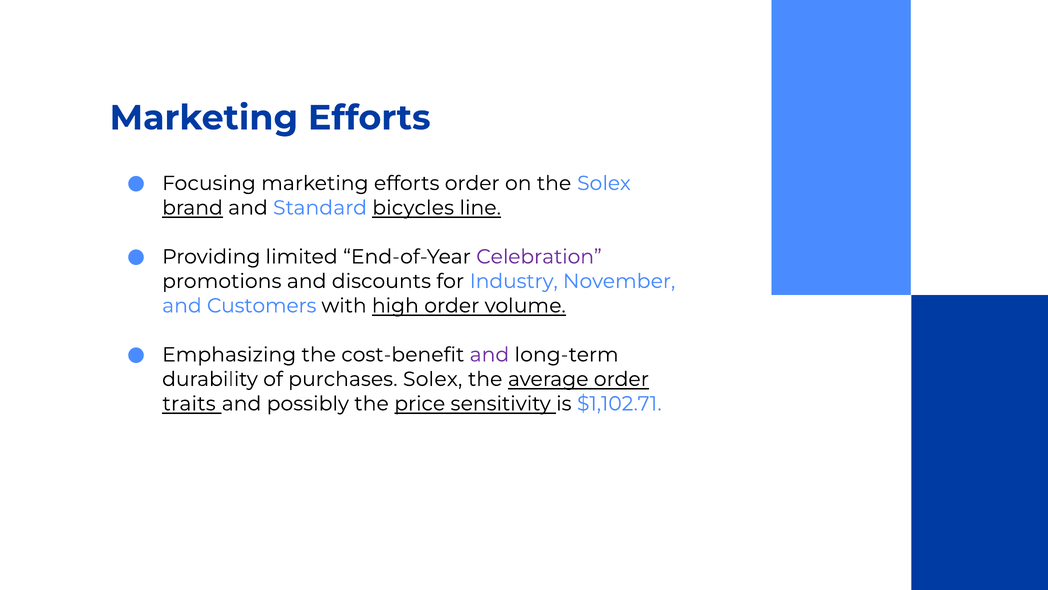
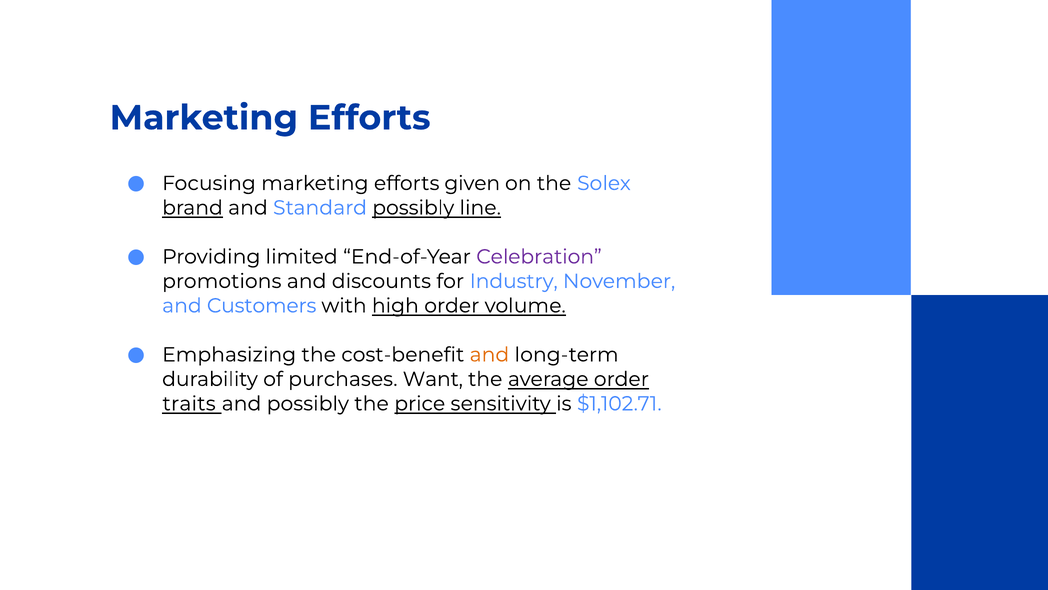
efforts order: order -> given (472, 183)
Standard bicycles: bicycles -> possibly (413, 208)
and colour: purple -> orange (489, 354)
purchases Solex: Solex -> Want (433, 379)
